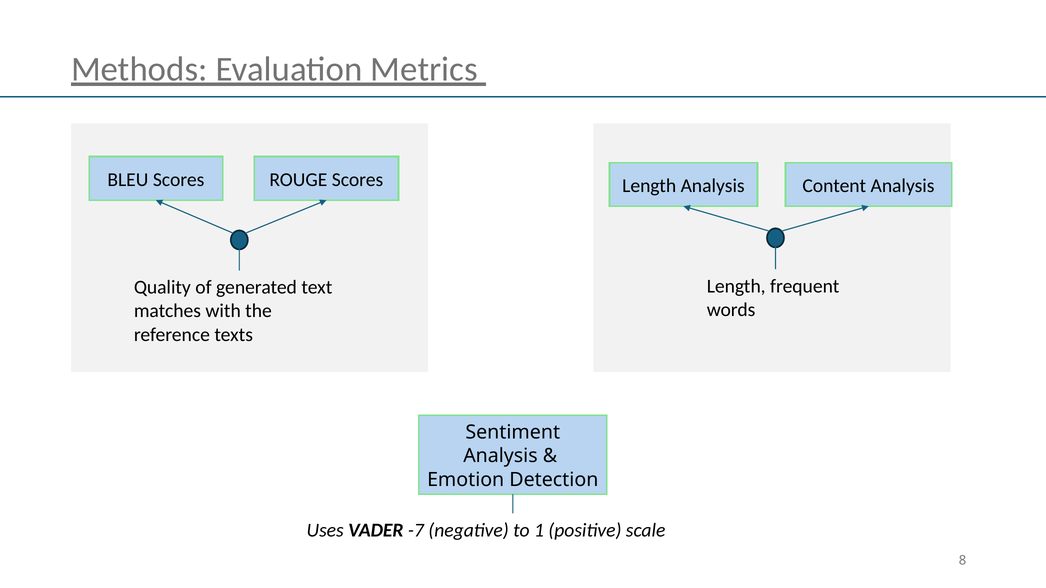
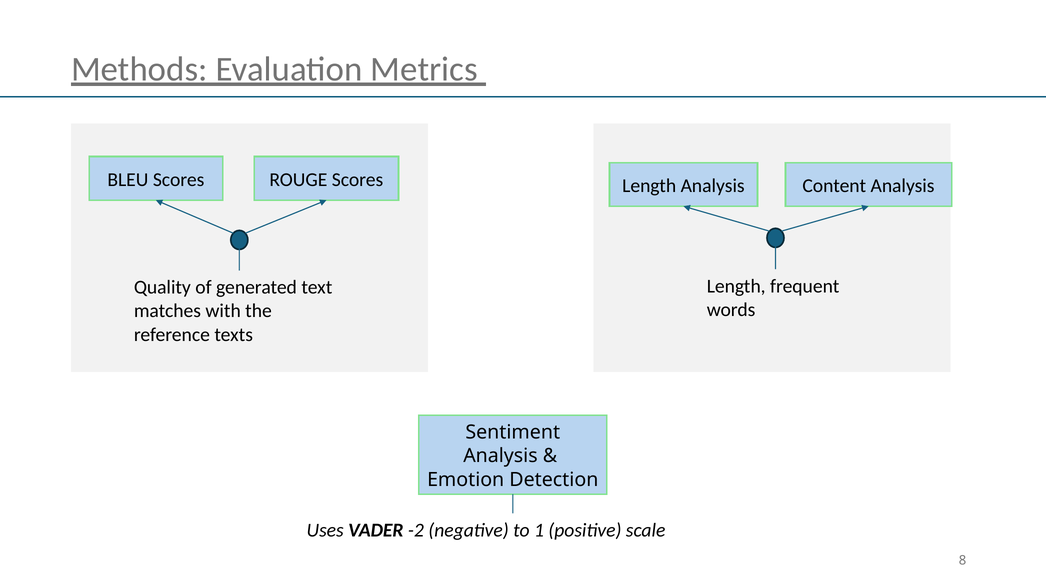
-7: -7 -> -2 (416, 531)
